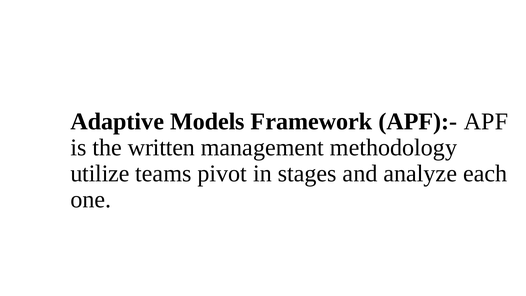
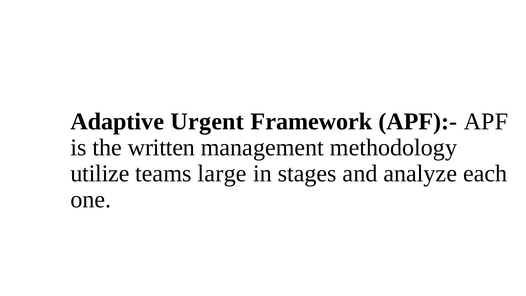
Models: Models -> Urgent (207, 121)
pivot: pivot -> large (222, 173)
